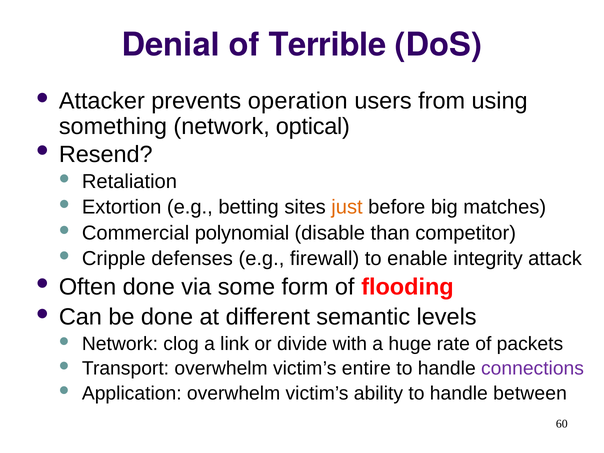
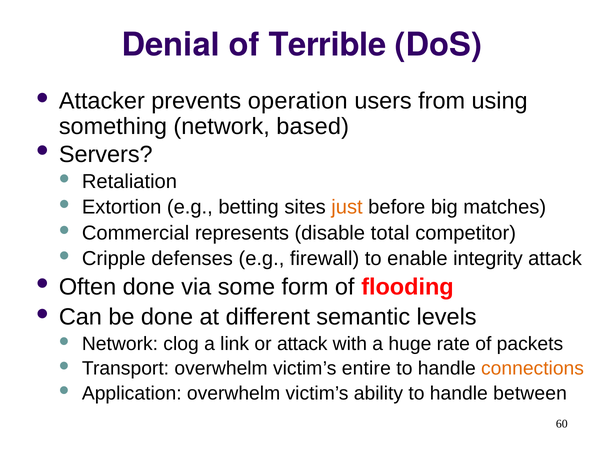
optical: optical -> based (313, 127)
Resend: Resend -> Servers (106, 154)
polynomial: polynomial -> represents (242, 233)
than: than -> total (390, 233)
or divide: divide -> attack (302, 344)
connections colour: purple -> orange (533, 369)
